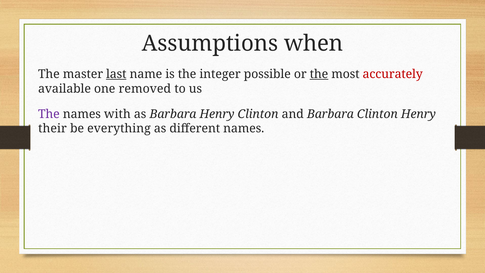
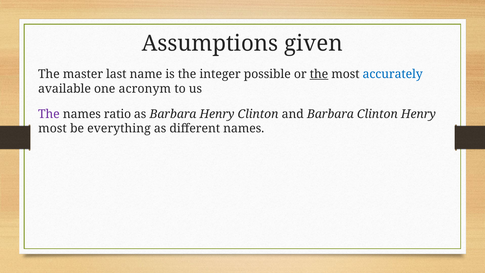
when: when -> given (313, 43)
last underline: present -> none (116, 74)
accurately colour: red -> blue (393, 74)
removed: removed -> acronym (145, 89)
with: with -> ratio (118, 114)
their: their -> most (52, 129)
